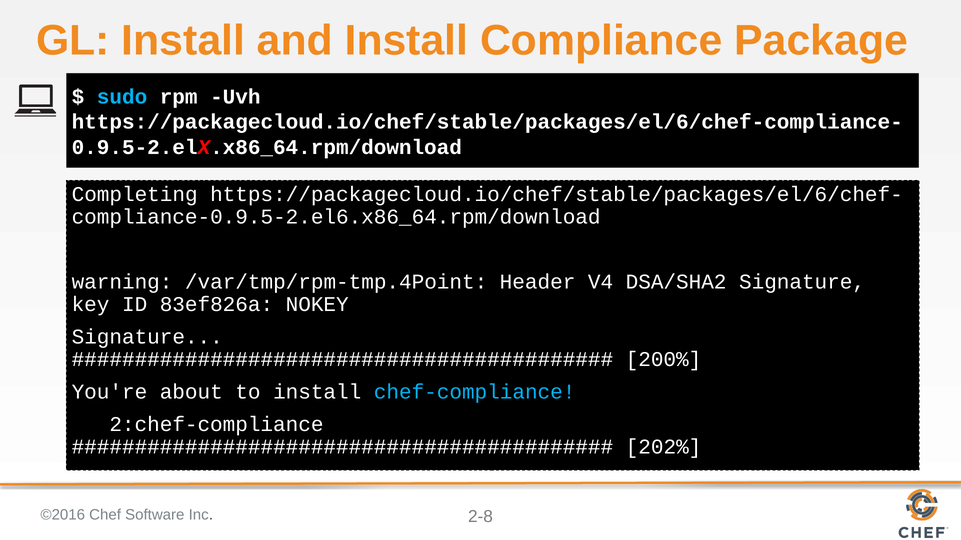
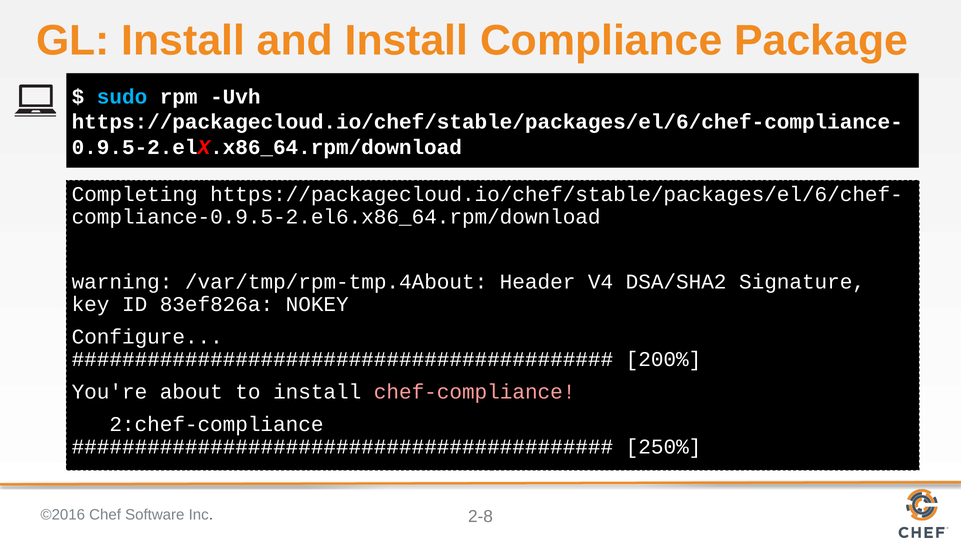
/var/tmp/rpm-tmp.4Point: /var/tmp/rpm-tmp.4Point -> /var/tmp/rpm-tmp.4About (336, 282)
Signature: Signature -> Configure (147, 337)
chef-compliance colour: light blue -> pink (475, 392)
202%: 202% -> 250% (664, 447)
